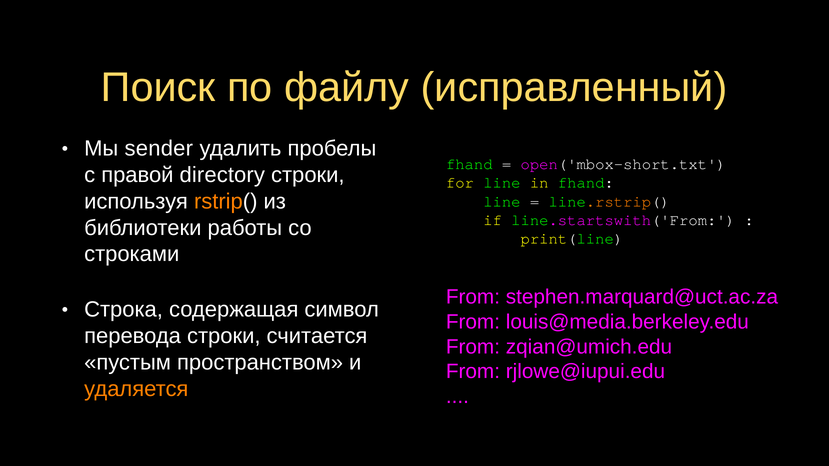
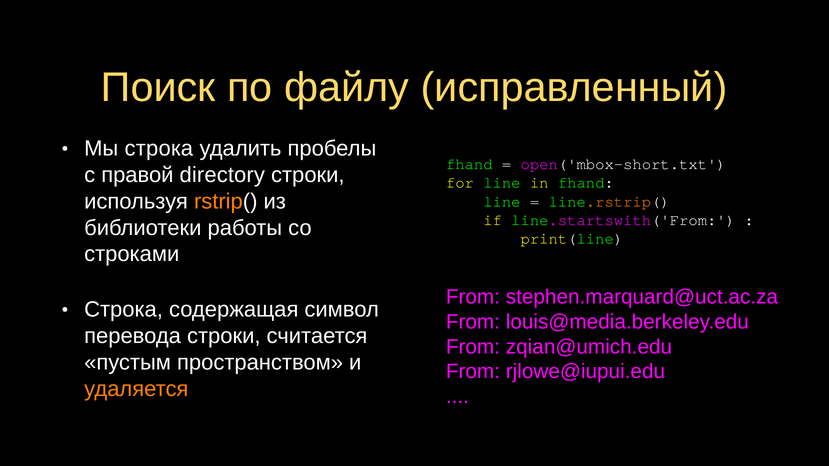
Мы sender: sender -> строка (159, 149)
